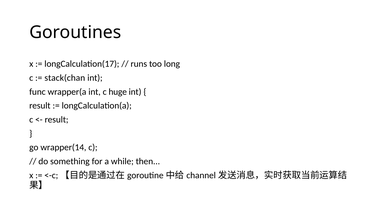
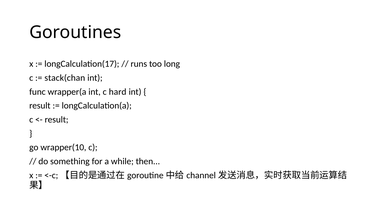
huge: huge -> hard (118, 92)
wrapper(14: wrapper(14 -> wrapper(10 (63, 147)
